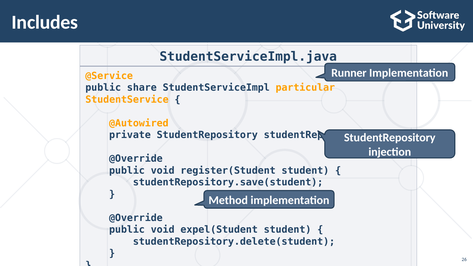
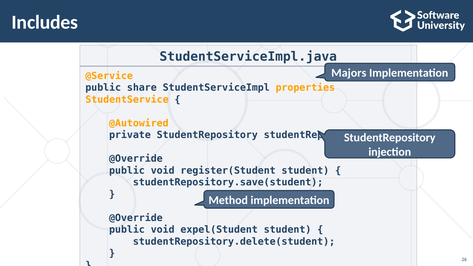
Runner: Runner -> Majors (349, 73)
particular: particular -> properties (305, 88)
